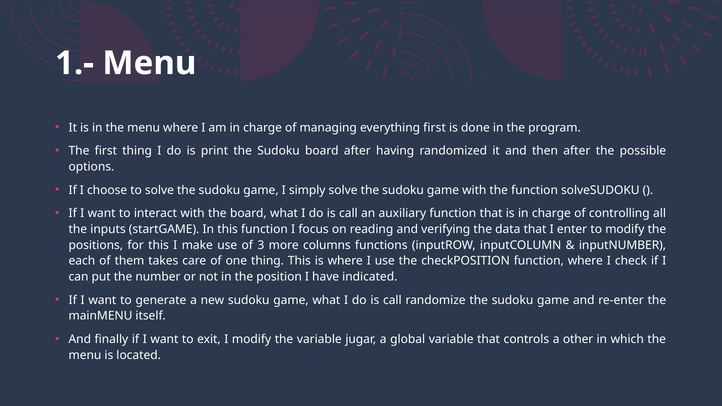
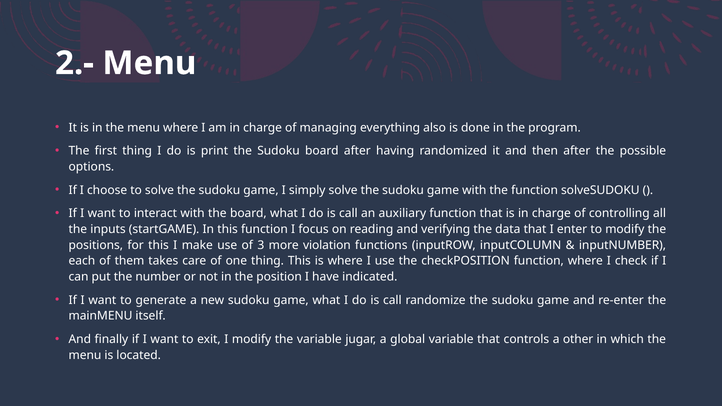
1.-: 1.- -> 2.- (74, 63)
everything first: first -> also (435, 128)
columns: columns -> violation (327, 245)
